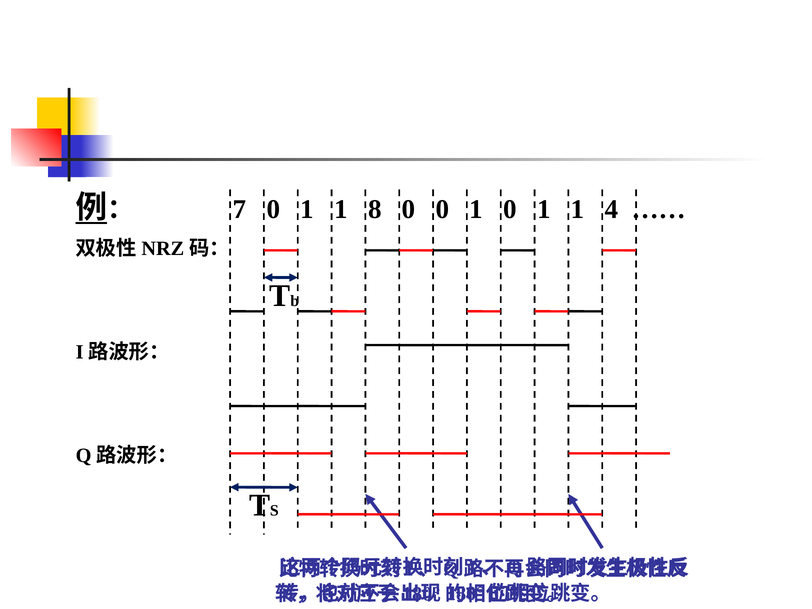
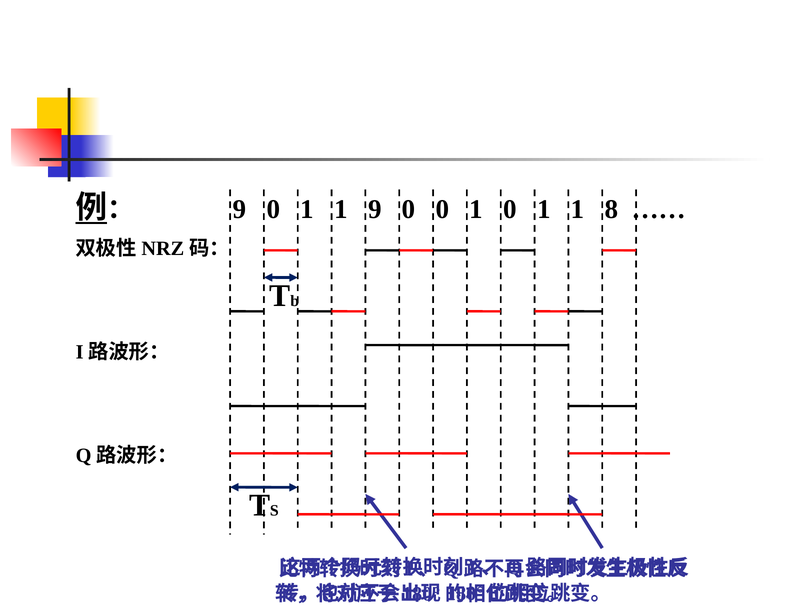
7: 7 -> 9 (239, 209)
1 8: 8 -> 9 (375, 209)
4: 4 -> 8 (612, 209)
